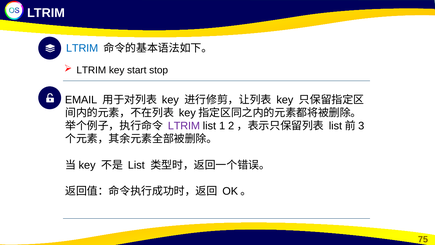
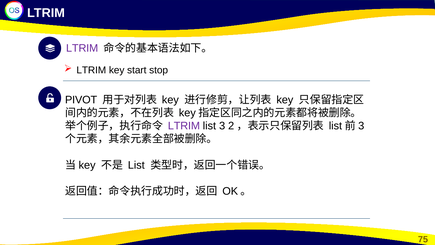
LTRIM colour: blue -> purple (82, 48)
EMAIL: EMAIL -> PIVOT (81, 100)
1: 1 -> 3 (222, 126)
